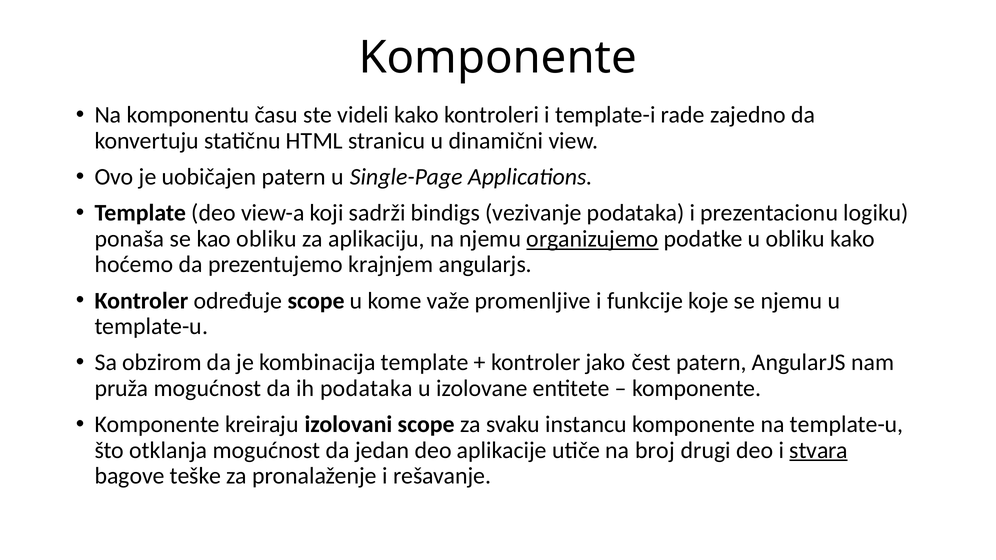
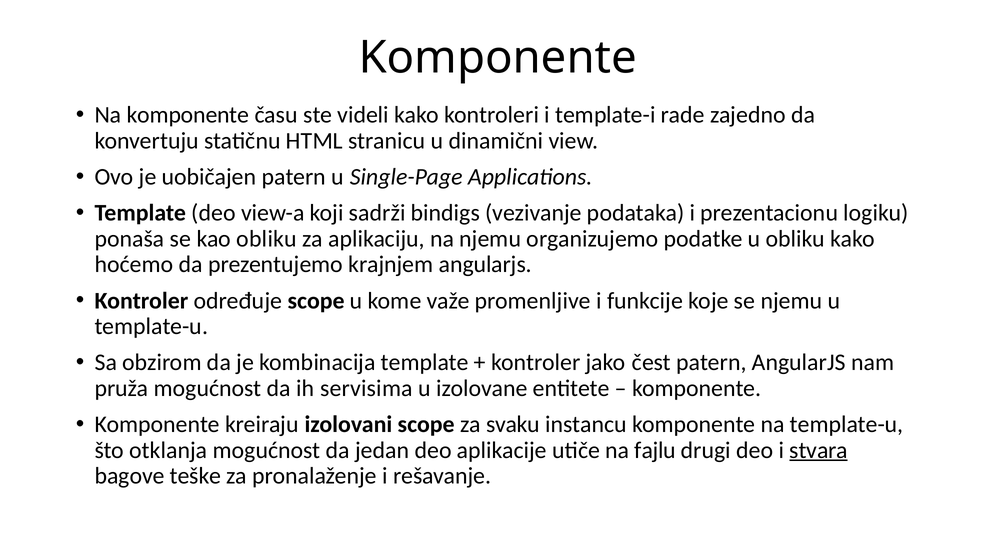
Na komponentu: komponentu -> komponente (188, 115)
organizujemo underline: present -> none (592, 239)
ih podataka: podataka -> servisima (366, 388)
broj: broj -> fajlu (655, 450)
